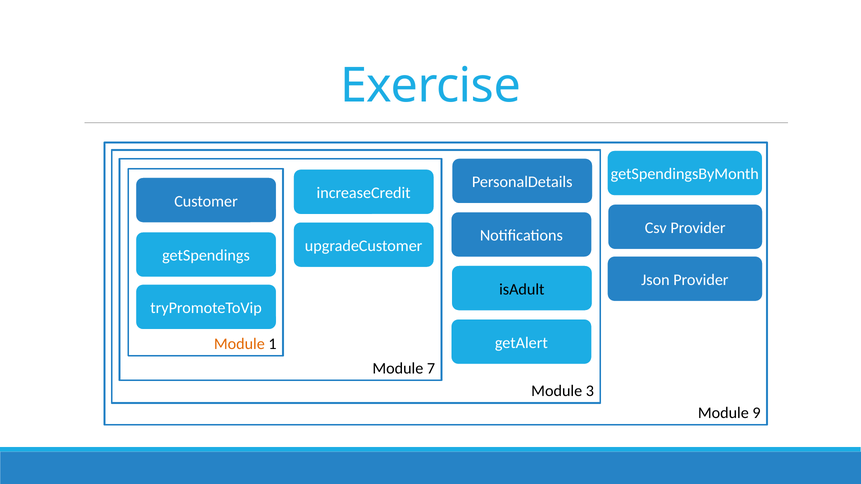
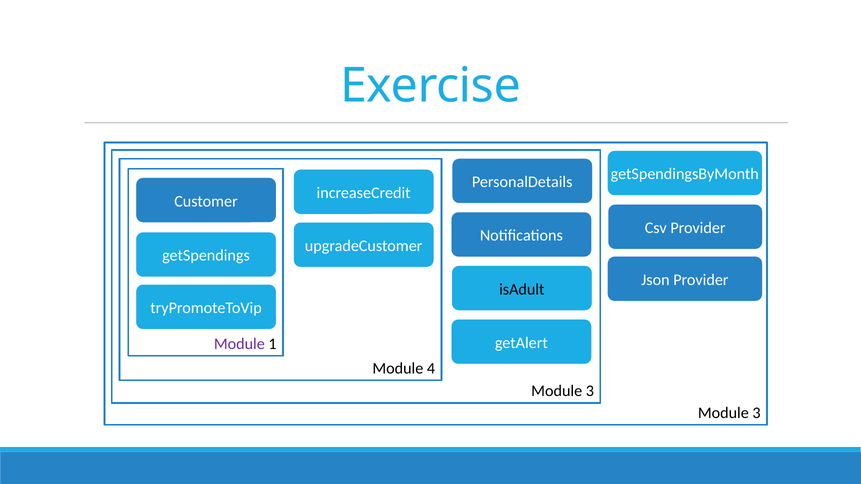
Module colour: orange -> purple (239, 344)
7: 7 -> 4 (431, 369)
9: 9 -> 3 (757, 413)
